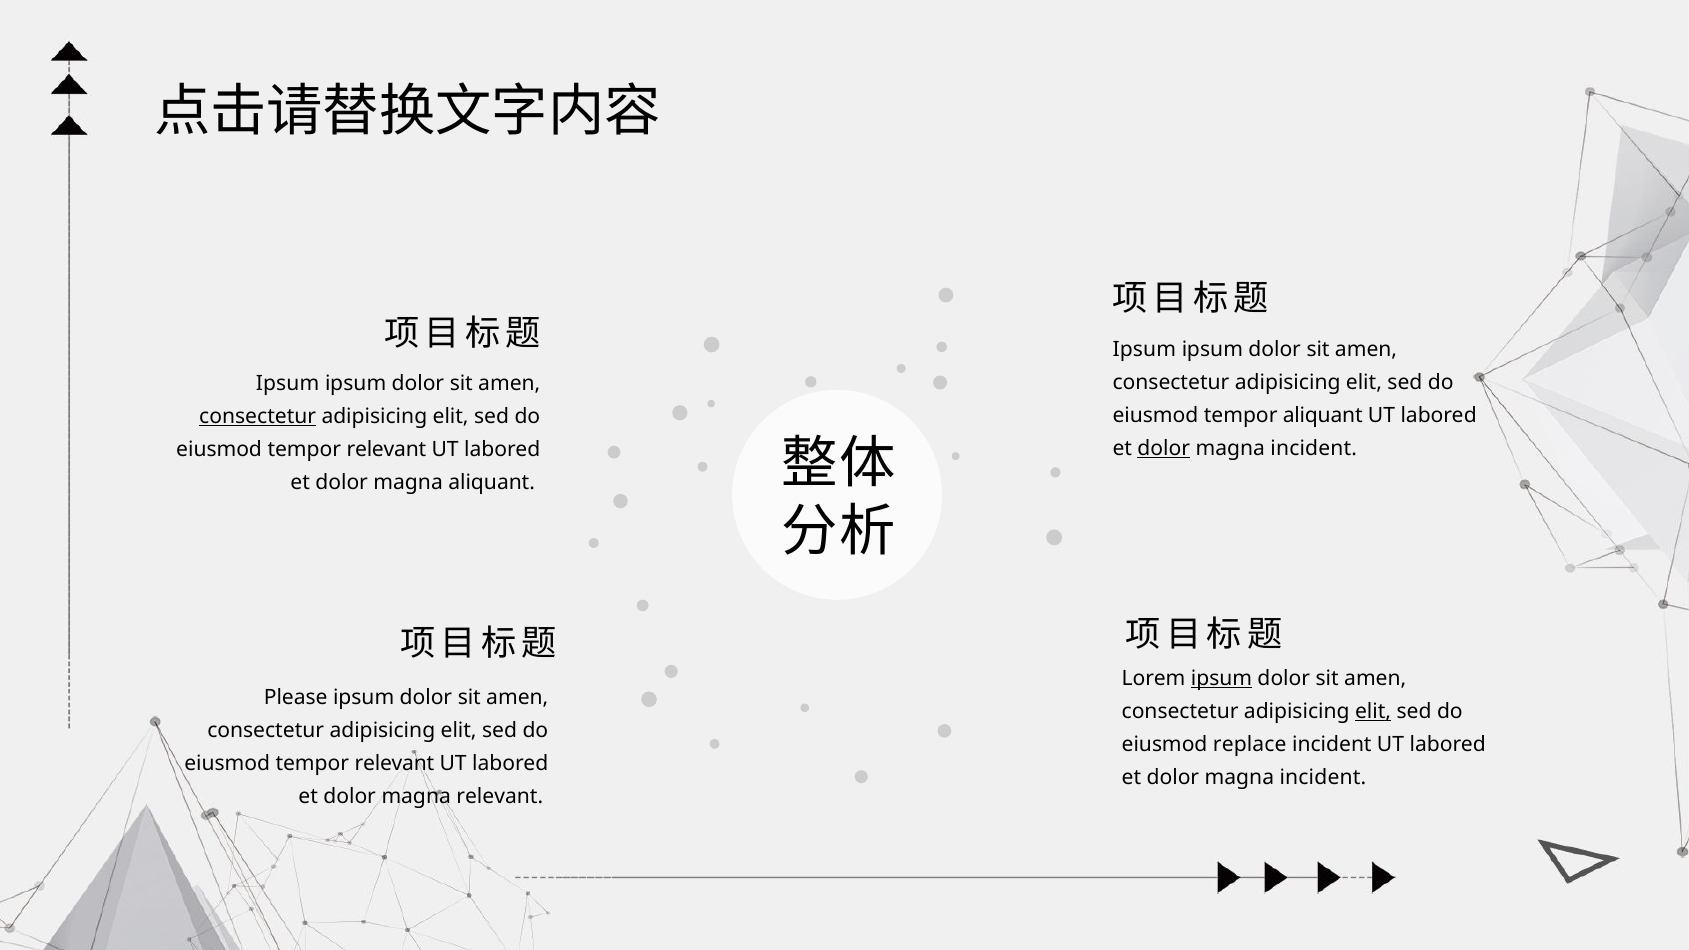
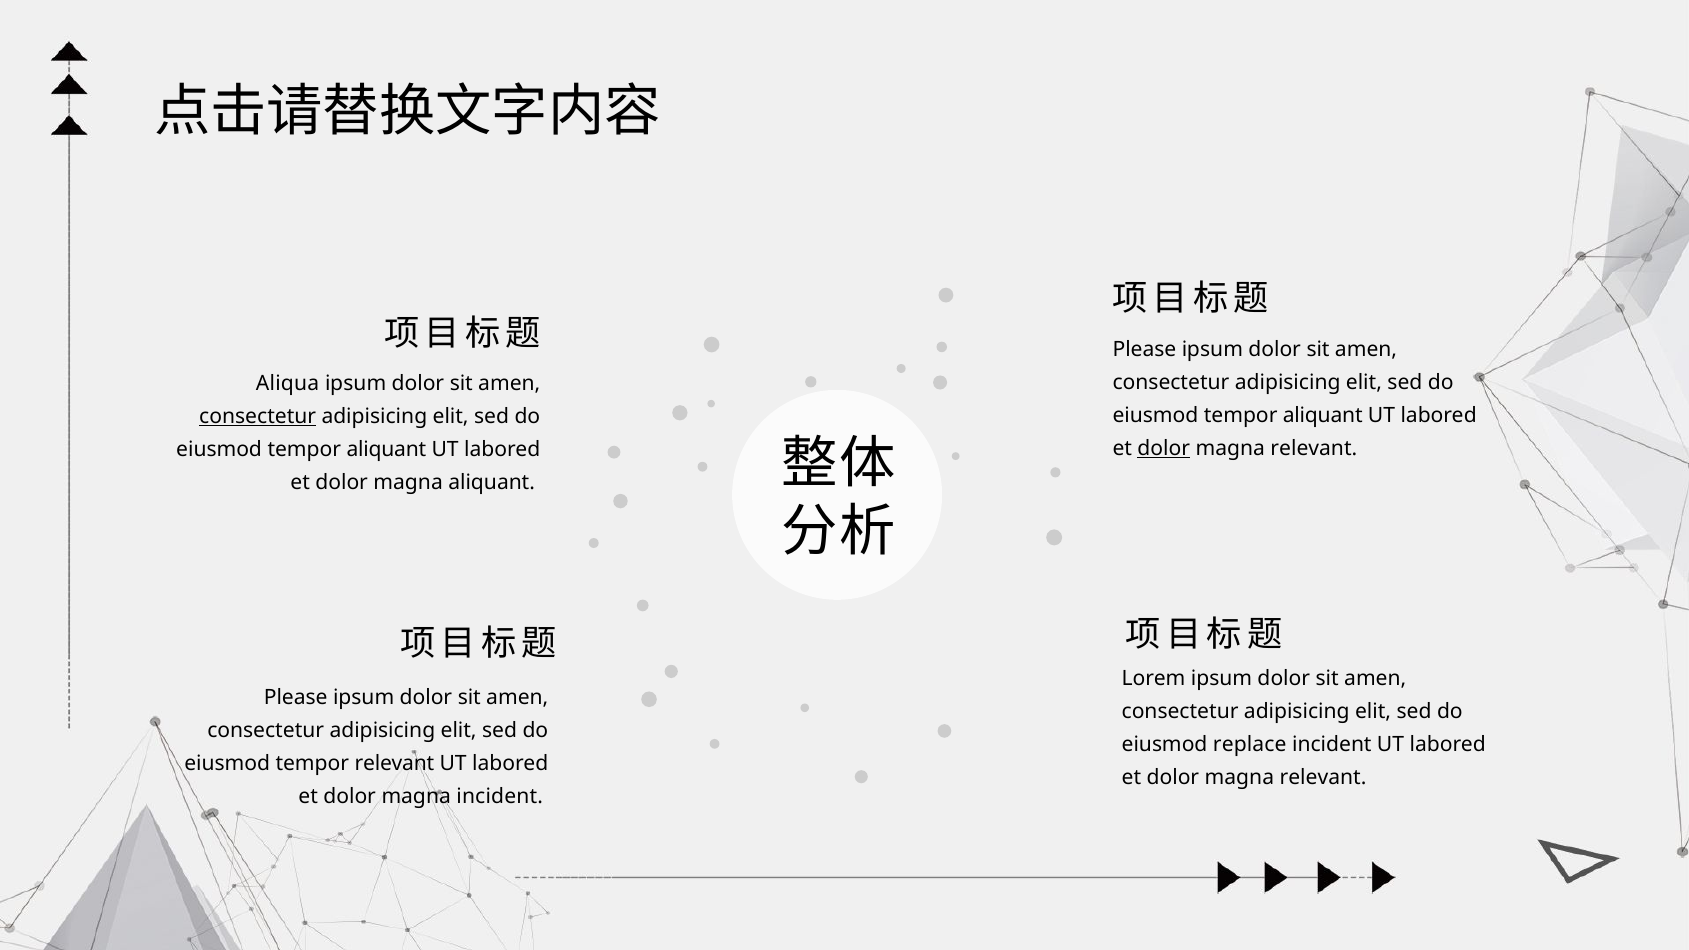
Ipsum: Ipsum -> Please (1144, 349)
Ipsum: Ipsum -> Aliqua (288, 383)
incident: incident -> relevant (1314, 448)
relevant: relevant -> aliquant (386, 449)
ipsum underline: present -> none (1222, 679)
elit underline: present -> none (1373, 711)
incident: incident -> relevant (1323, 777)
magna relevant: relevant -> incident (500, 796)
